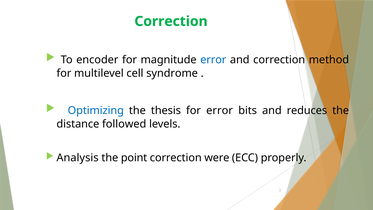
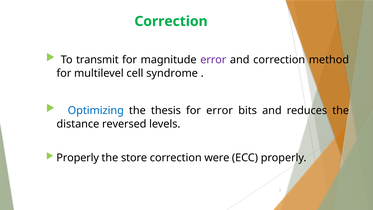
encoder: encoder -> transmit (97, 60)
error colour: blue -> purple (213, 60)
followed: followed -> reversed (124, 124)
Analysis: Analysis -> Properly (78, 158)
point: point -> store (134, 158)
